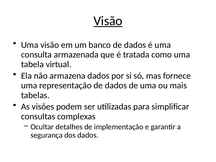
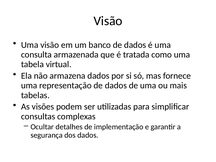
Visão underline: present -> none (108, 21)
